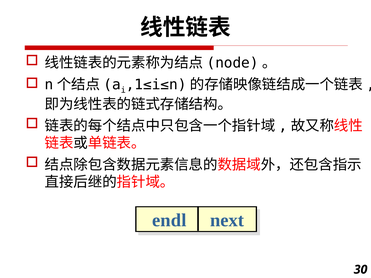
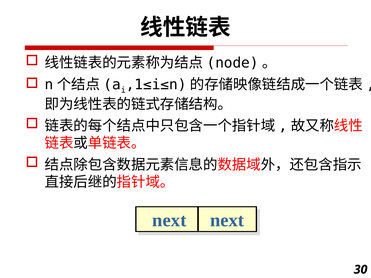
endl: endl -> next (169, 221)
